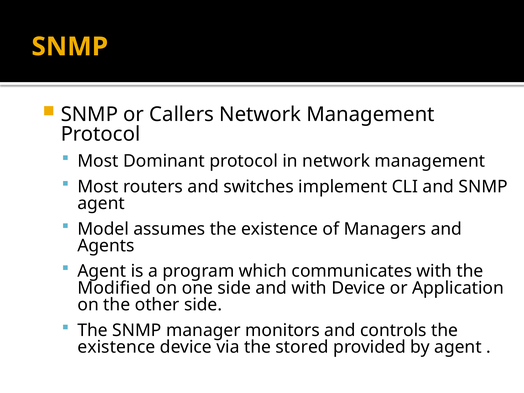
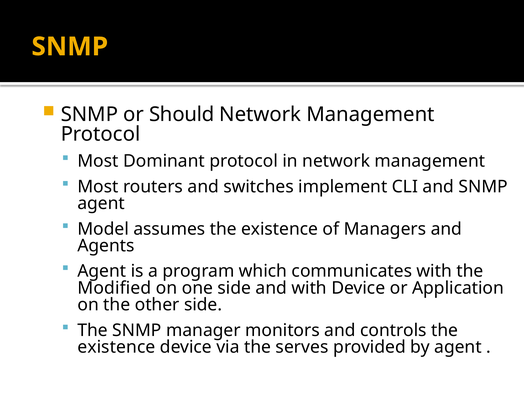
Callers: Callers -> Should (182, 115)
stored: stored -> serves (302, 347)
